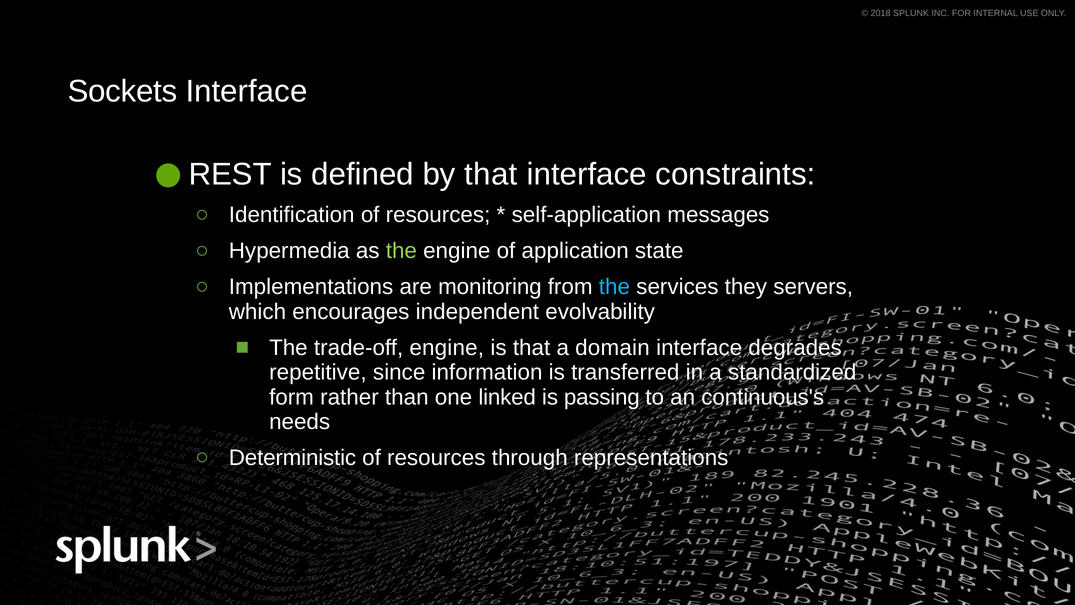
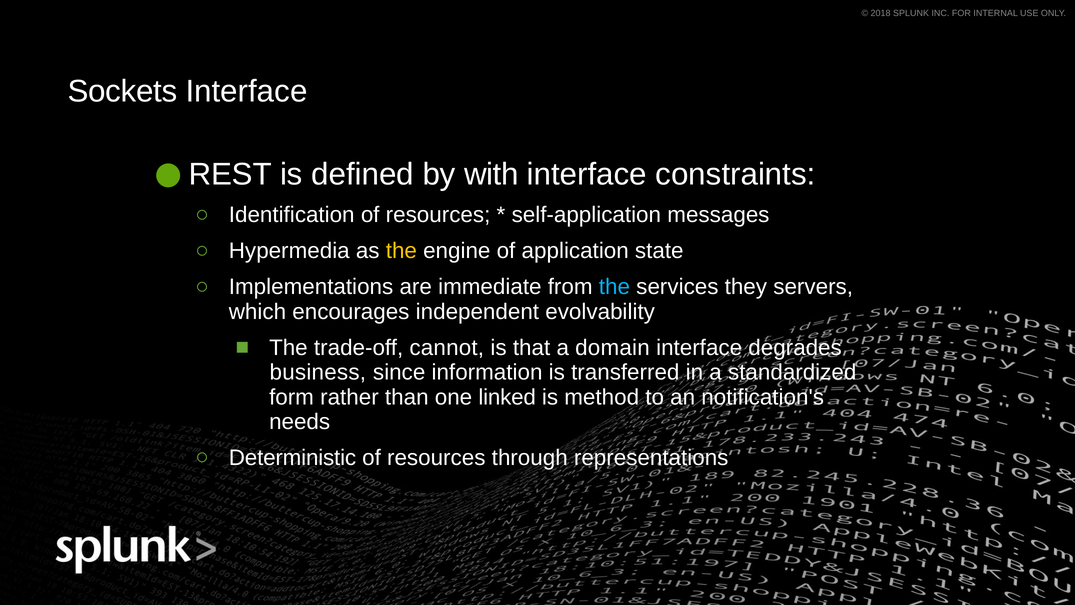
by that: that -> with (491, 174)
the colour: light green -> yellow (401, 251)
monitoring: monitoring -> immediate (490, 287)
trade-off engine: engine -> cannot (447, 347)
repetitive: repetitive -> business (318, 372)
passing: passing -> method (602, 397)
continuous's: continuous's -> notification's (763, 397)
